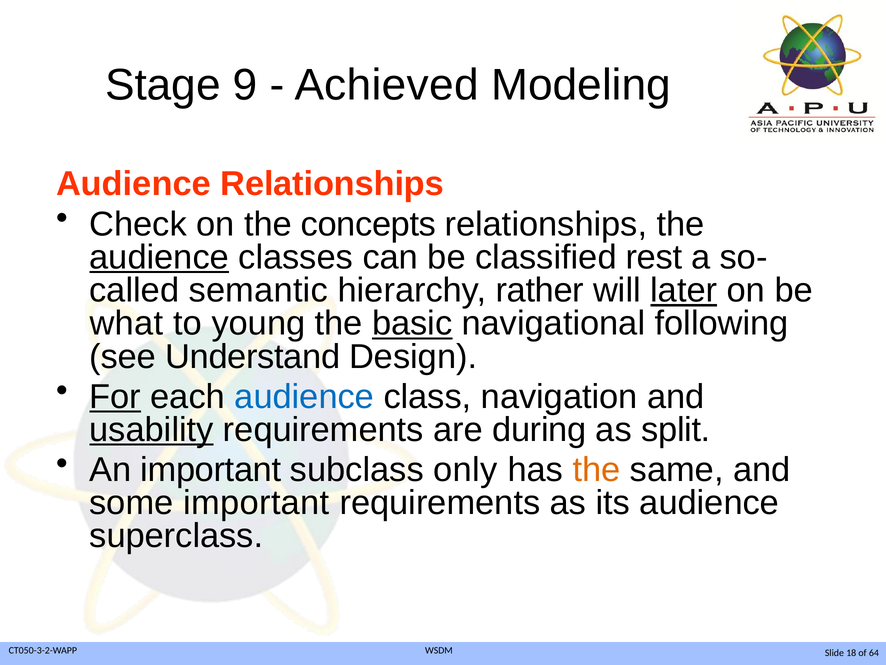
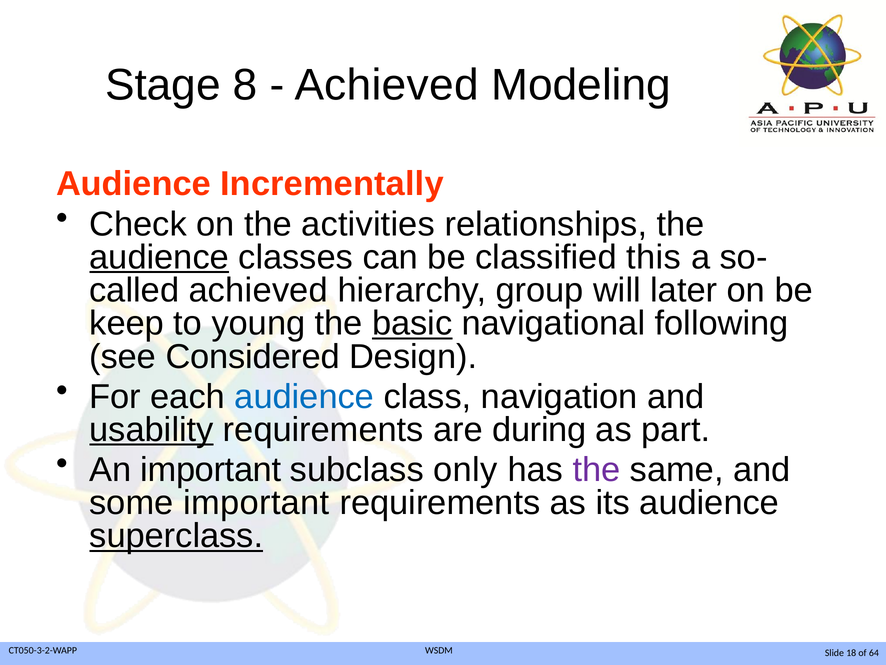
9: 9 -> 8 (245, 85)
Audience Relationships: Relationships -> Incrementally (332, 184)
concepts: concepts -> activities (368, 224)
rest: rest -> this (654, 257)
semantic: semantic -> achieved (258, 290)
rather: rather -> group (540, 290)
later underline: present -> none (684, 290)
what: what -> keep (127, 323)
Understand: Understand -> Considered (253, 356)
For underline: present -> none (115, 396)
split: split -> part (676, 429)
the colour: orange -> purple (597, 470)
superclass underline: none -> present (176, 536)
